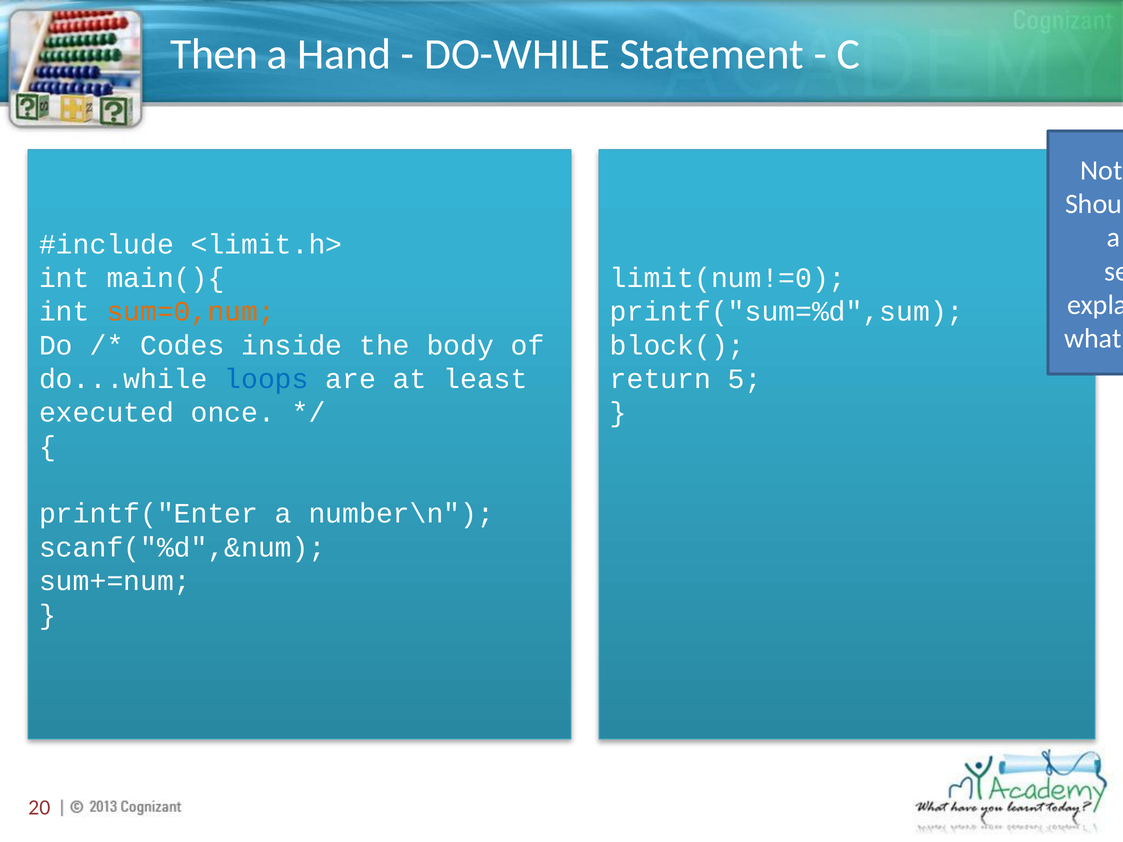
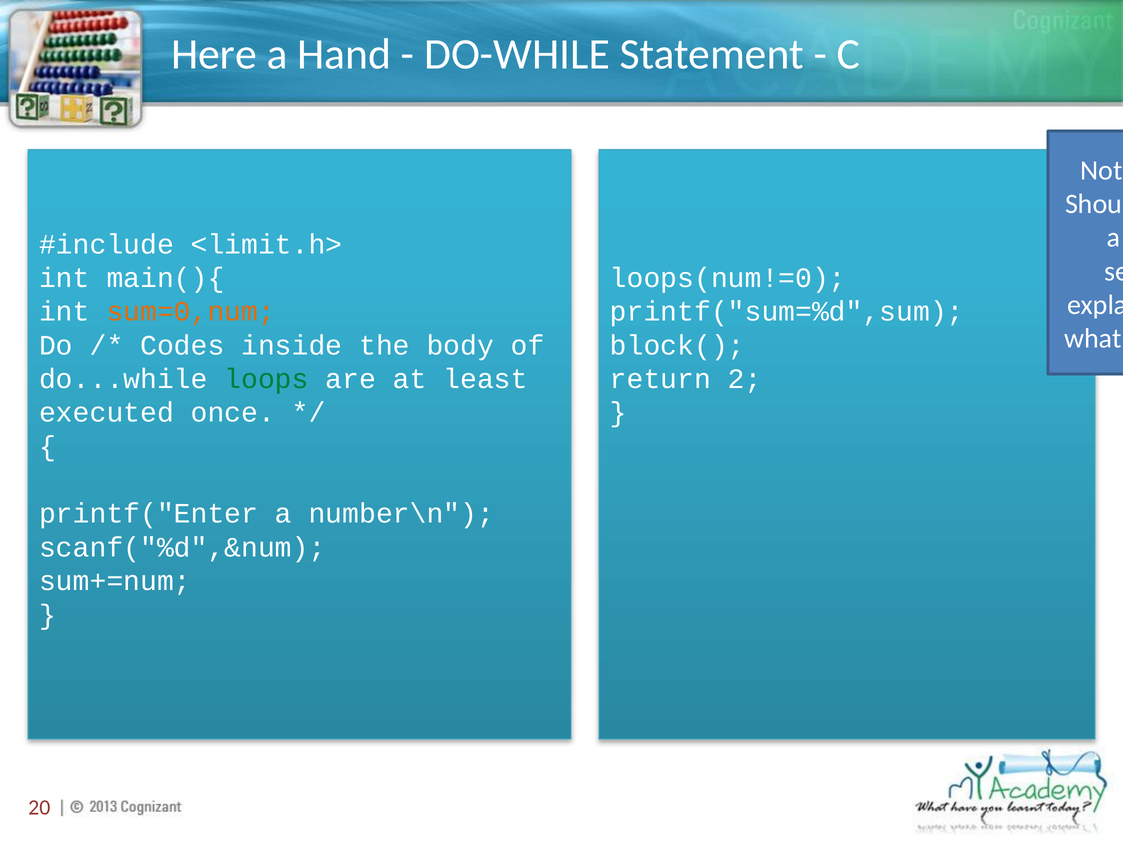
Then: Then -> Here (214, 54)
limit(num!=0: limit(num!=0 -> loops(num!=0 (728, 278)
loops colour: blue -> green (267, 379)
5: 5 -> 2 (745, 379)
